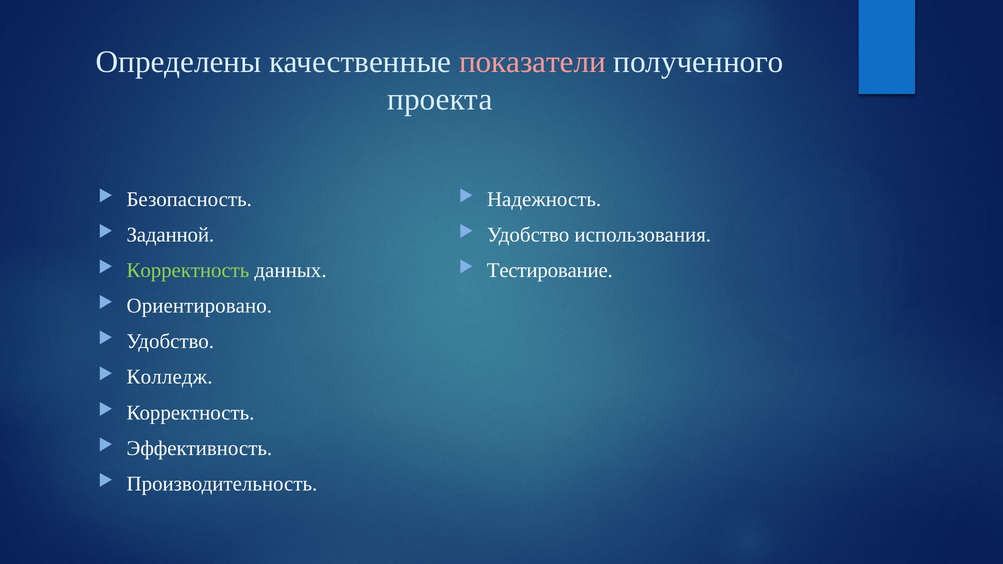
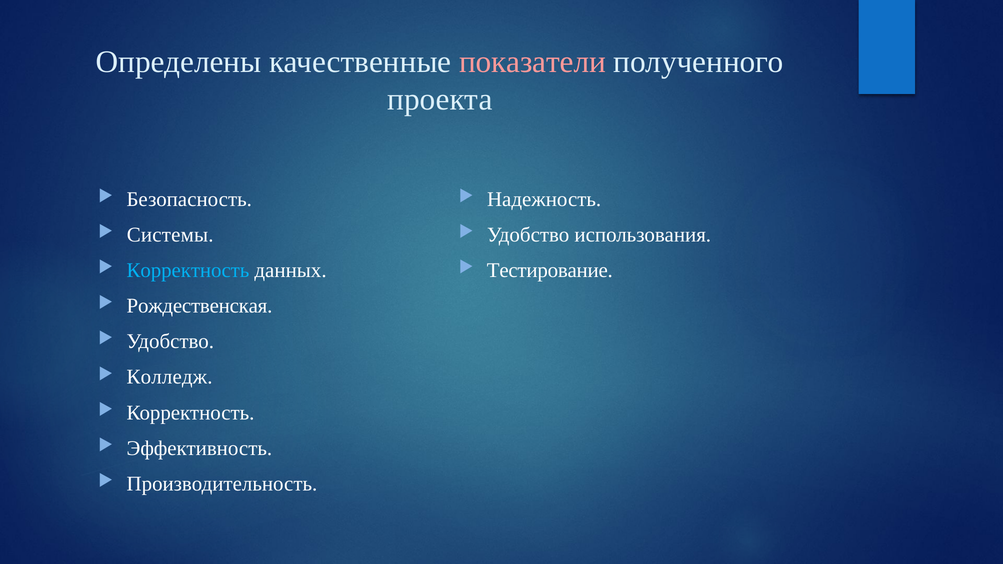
Заданной: Заданной -> Системы (170, 235)
Корректность colour: light green -> light blue (188, 271)
Ориентировано: Ориентировано -> Рождественская (199, 306)
